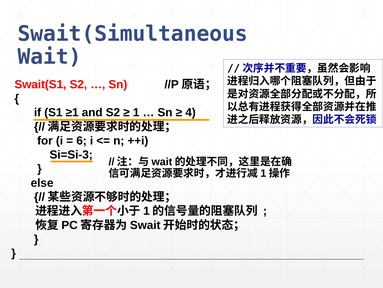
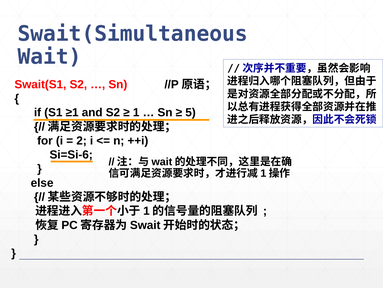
4: 4 -> 5 (191, 112)
6: 6 -> 2 (82, 140)
Si=Si-3: Si=Si-3 -> Si=Si-6 (71, 154)
